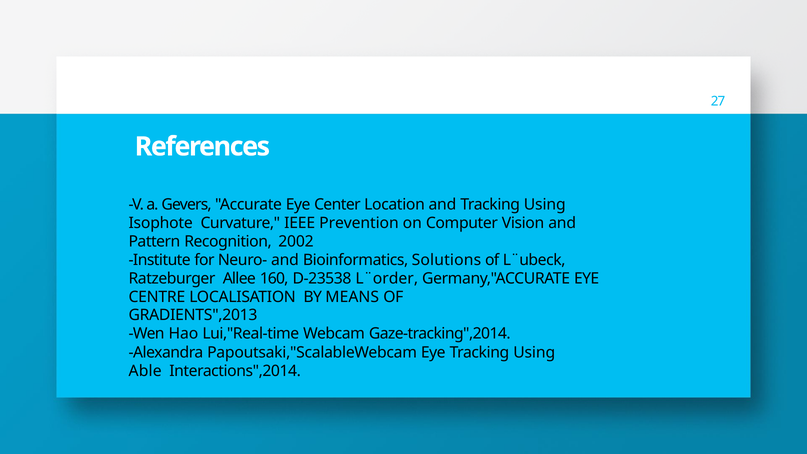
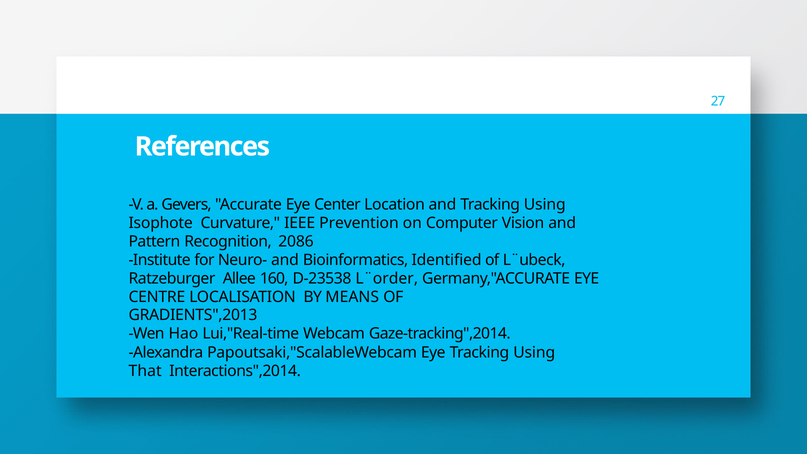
2002: 2002 -> 2086 (296, 242)
Solutions: Solutions -> Identified (447, 260)
Able: Able -> That (145, 371)
